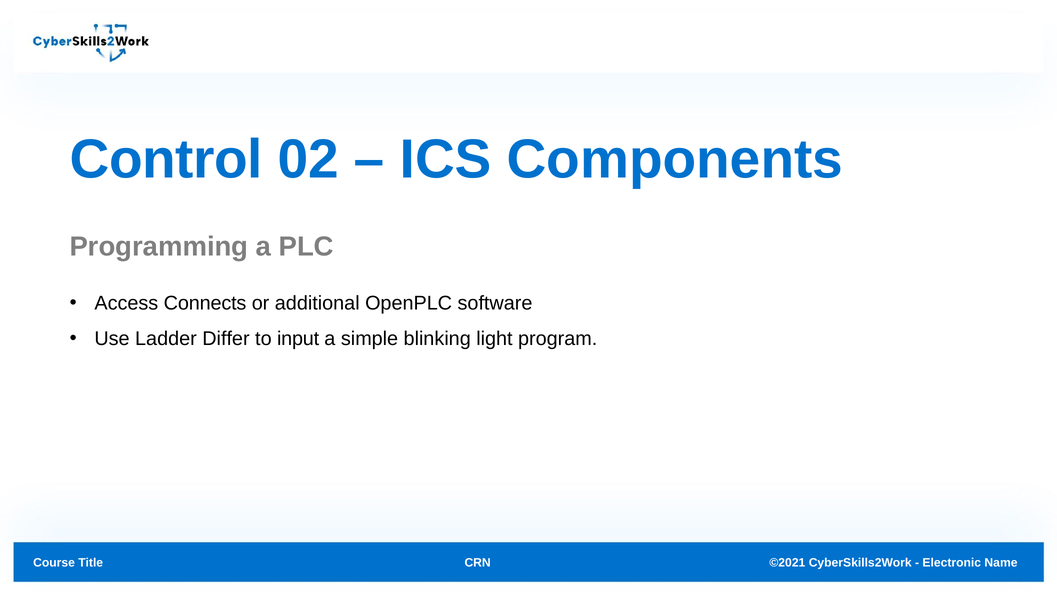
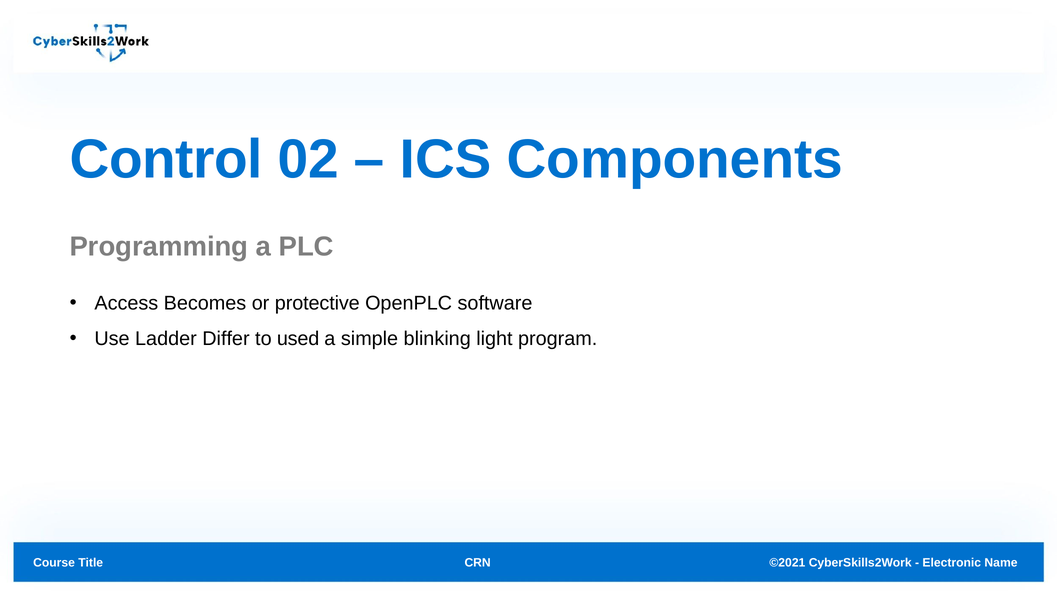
Connects: Connects -> Becomes (205, 303)
additional: additional -> protective (317, 303)
input: input -> used (298, 339)
